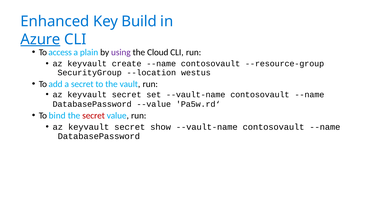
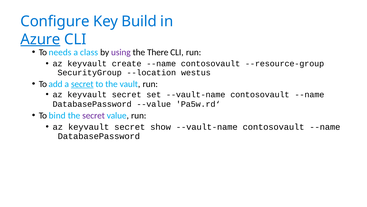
Enhanced: Enhanced -> Configure (55, 21)
access: access -> needs (60, 52)
plain: plain -> class (89, 52)
Cloud: Cloud -> There (158, 52)
secret underline: none -> present (82, 84)
secret colour: red -> purple (94, 115)
